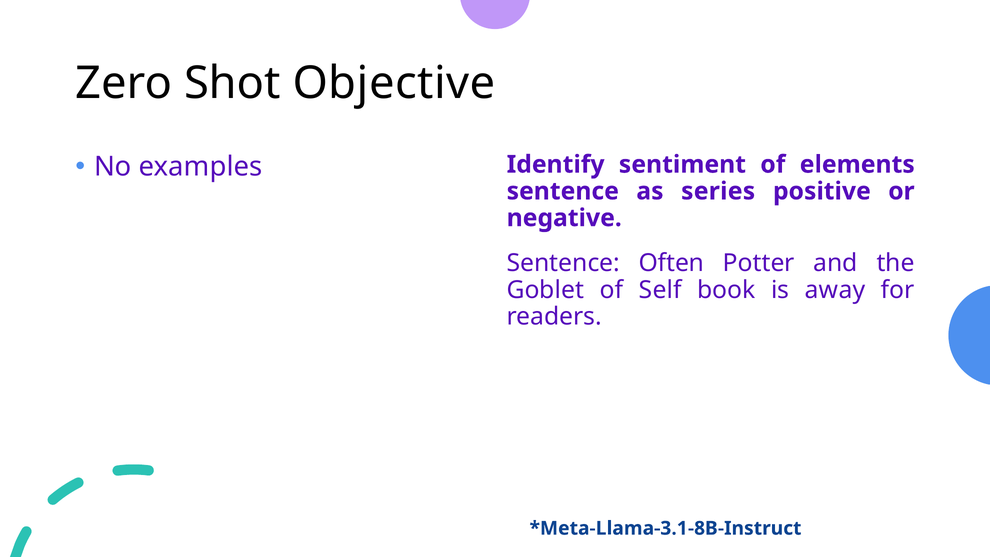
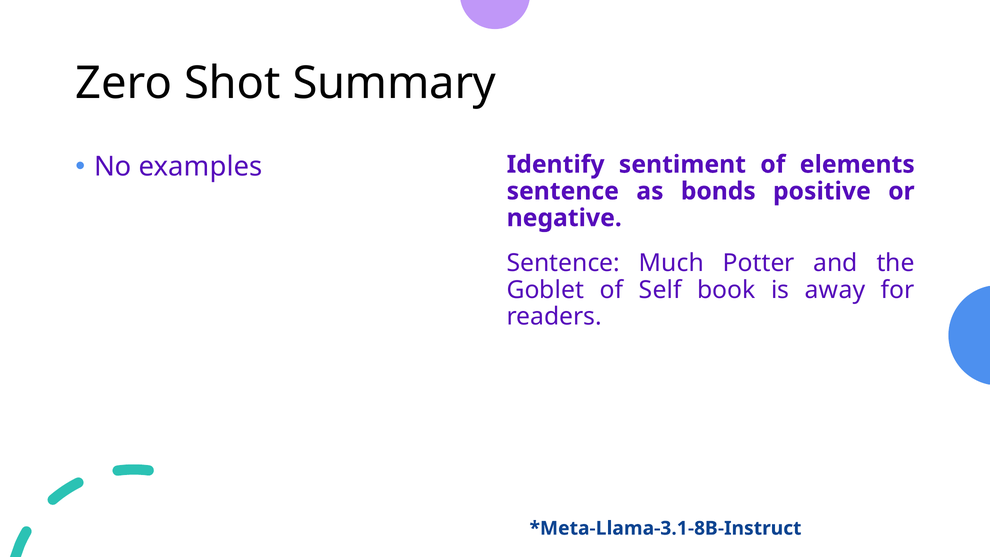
Objective: Objective -> Summary (394, 83)
series: series -> bonds (718, 191)
Often: Often -> Much (671, 263)
